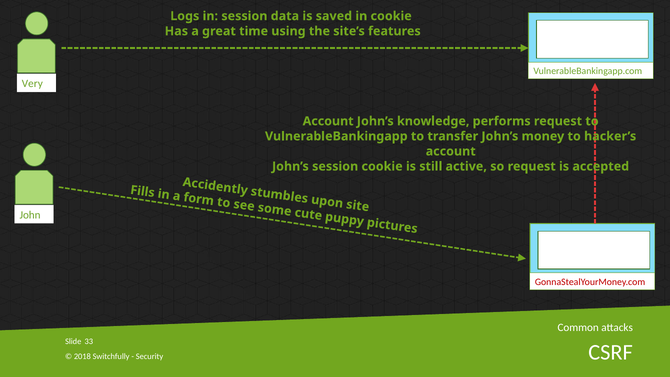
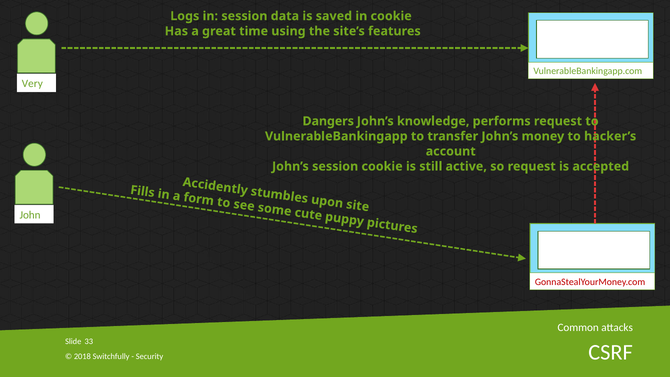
Account: Account -> Dangers (328, 121)
